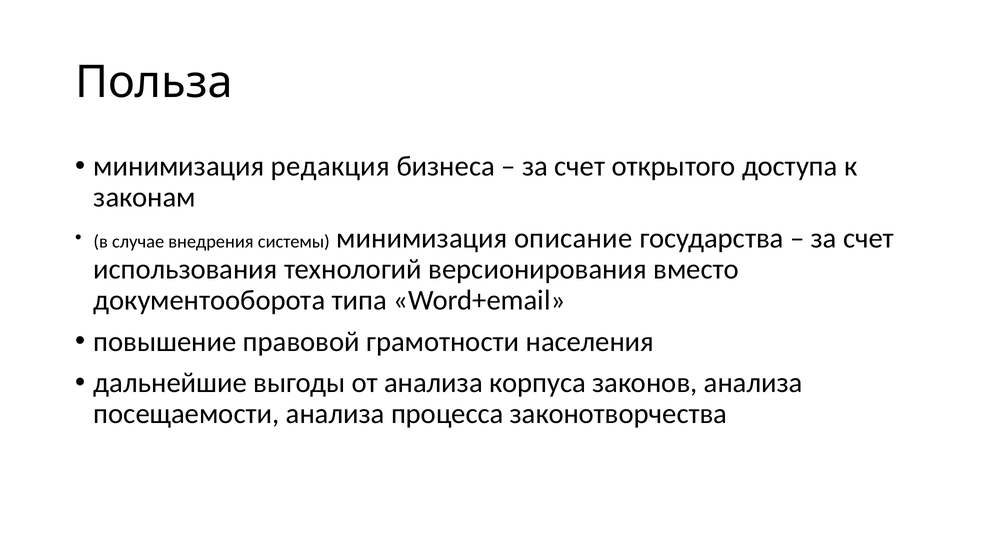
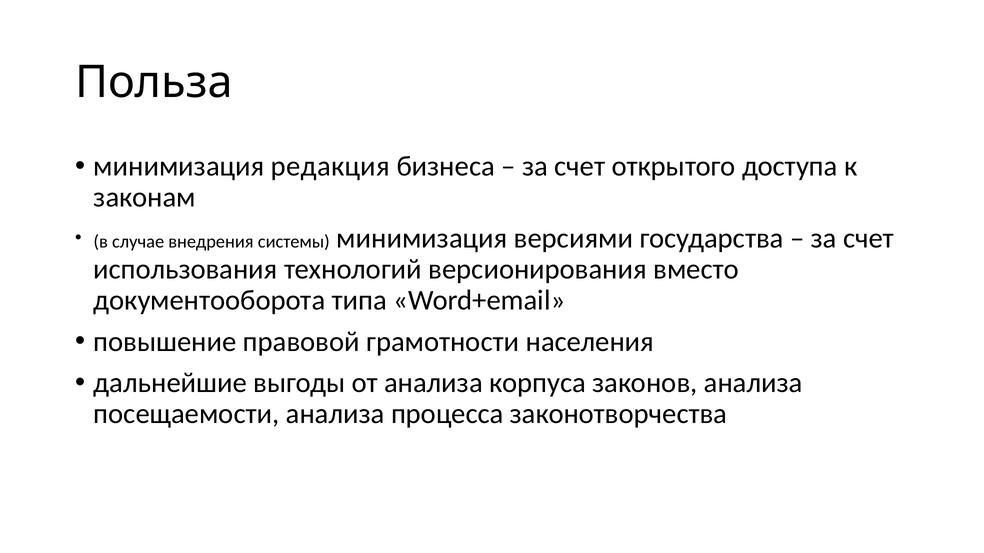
описание: описание -> версиями (573, 239)
